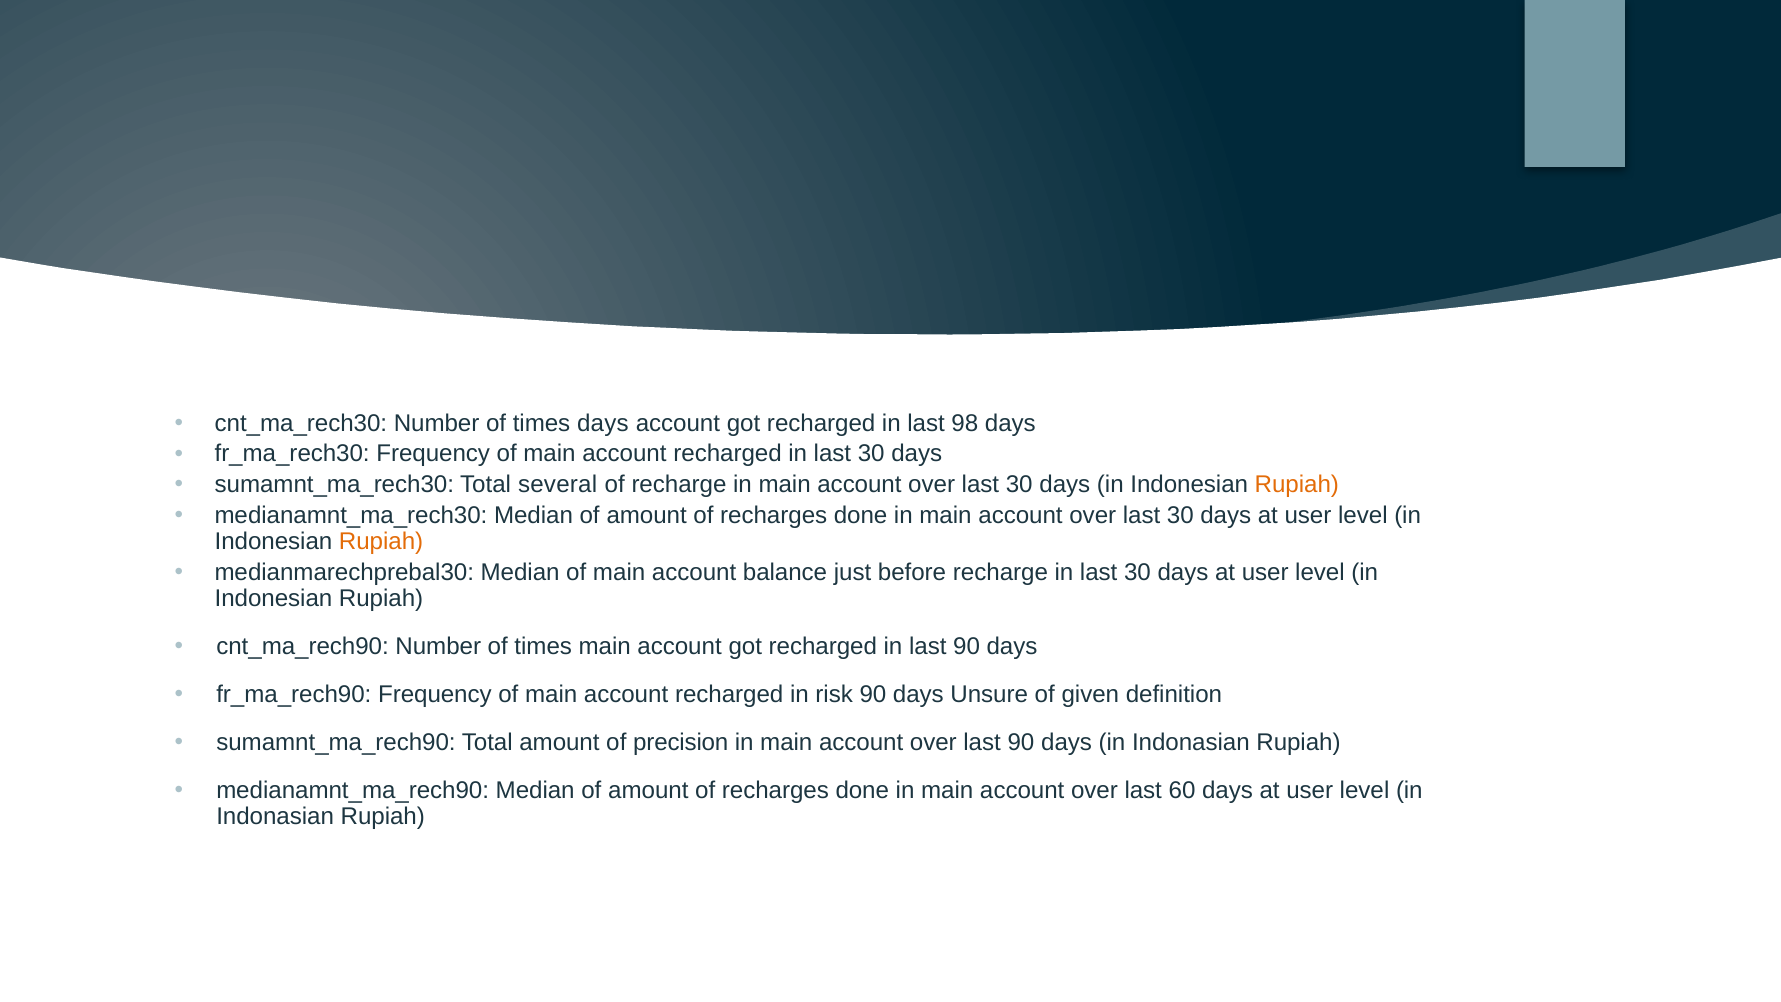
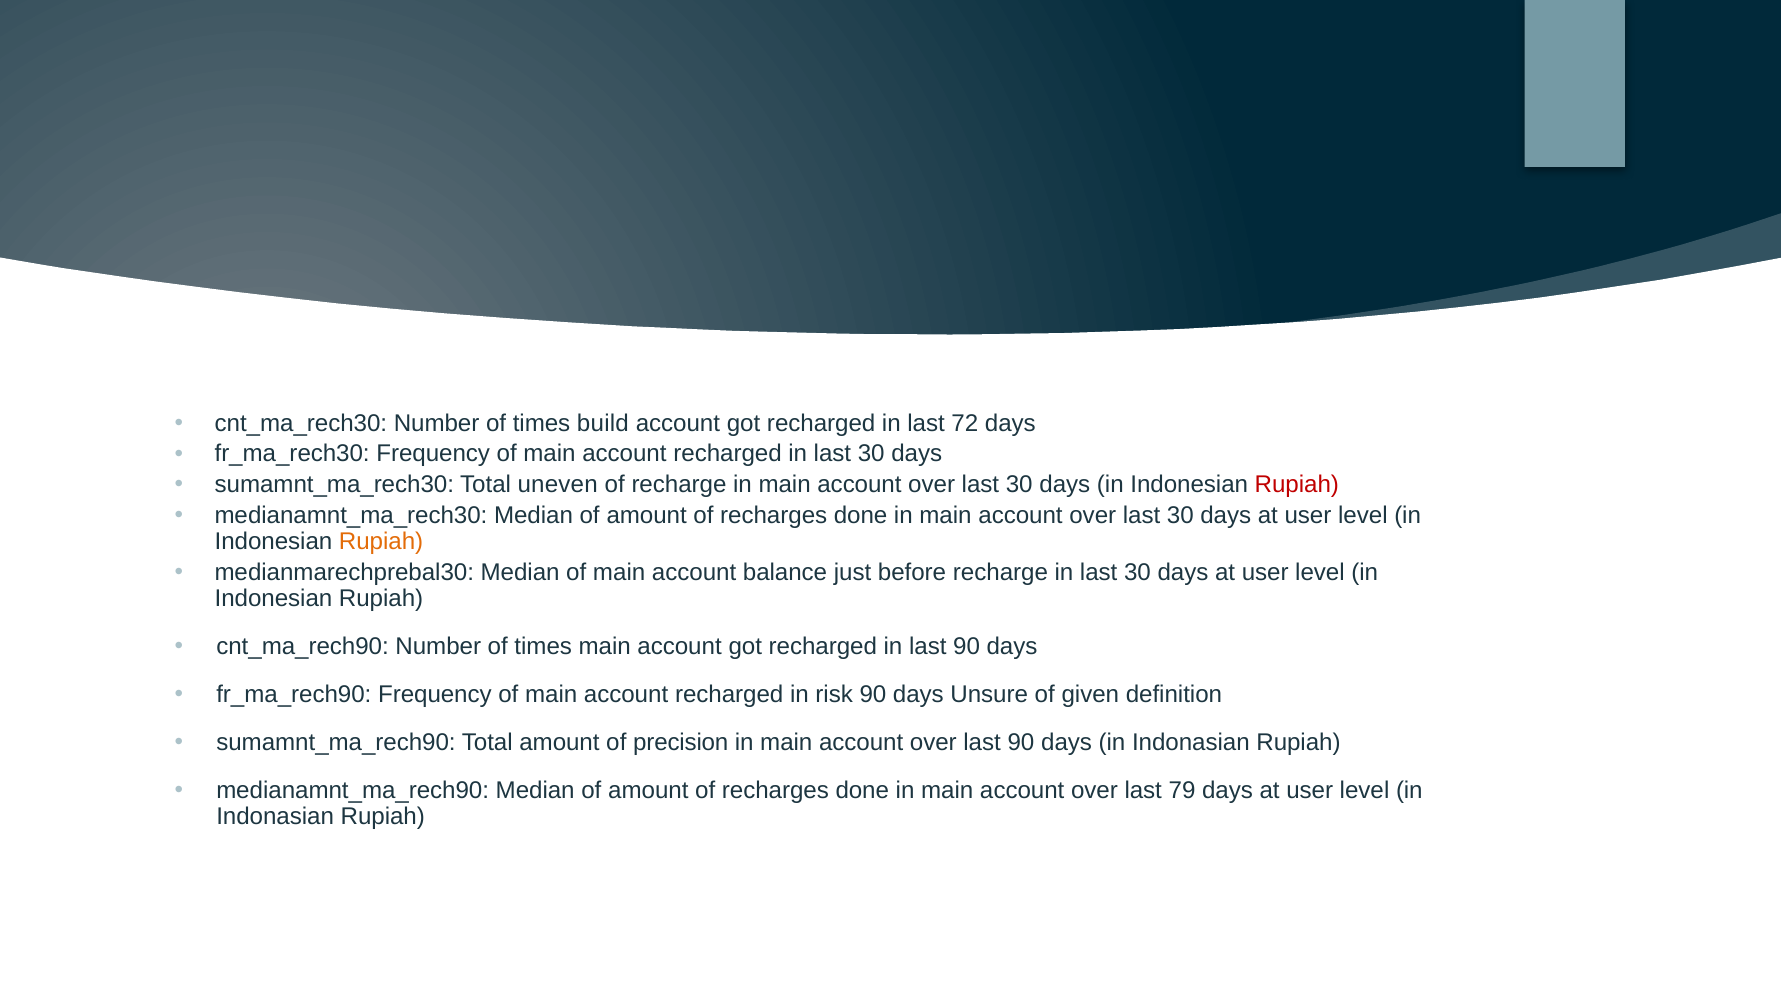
times days: days -> build (603, 423)
98: 98 -> 72 (965, 423)
several: several -> uneven (558, 485)
Rupiah colour: orange -> red (1297, 485)
60: 60 -> 79 (1182, 791)
